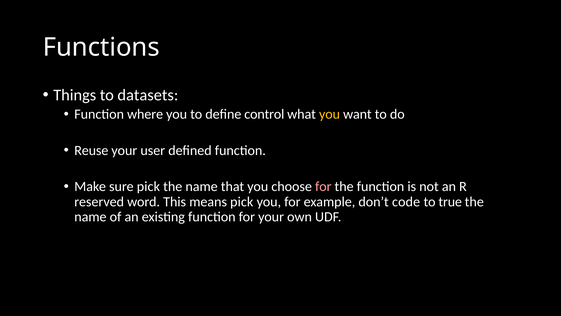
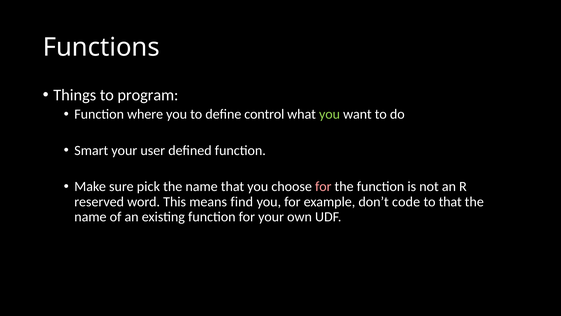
datasets: datasets -> program (148, 95)
you colour: yellow -> light green (330, 114)
Reuse: Reuse -> Smart (91, 150)
means pick: pick -> find (242, 202)
to true: true -> that (450, 202)
